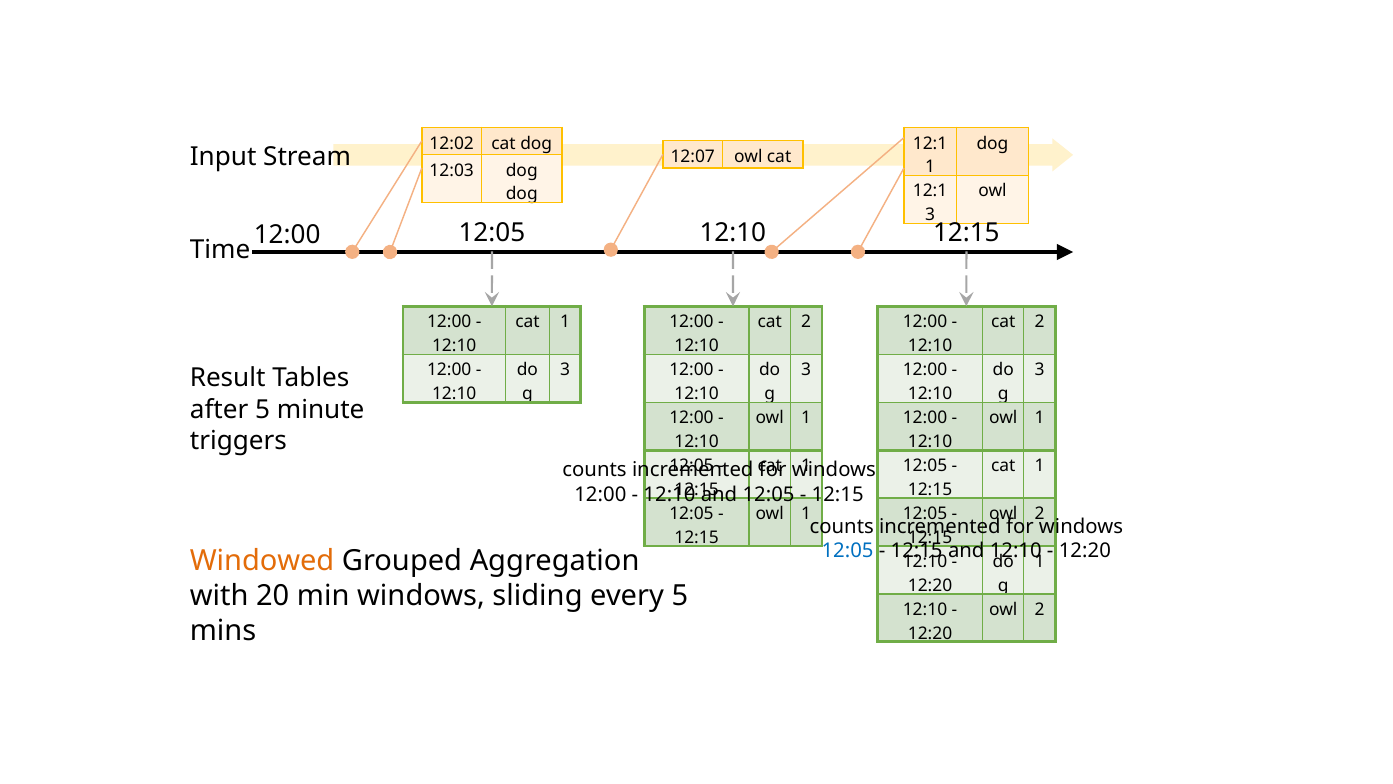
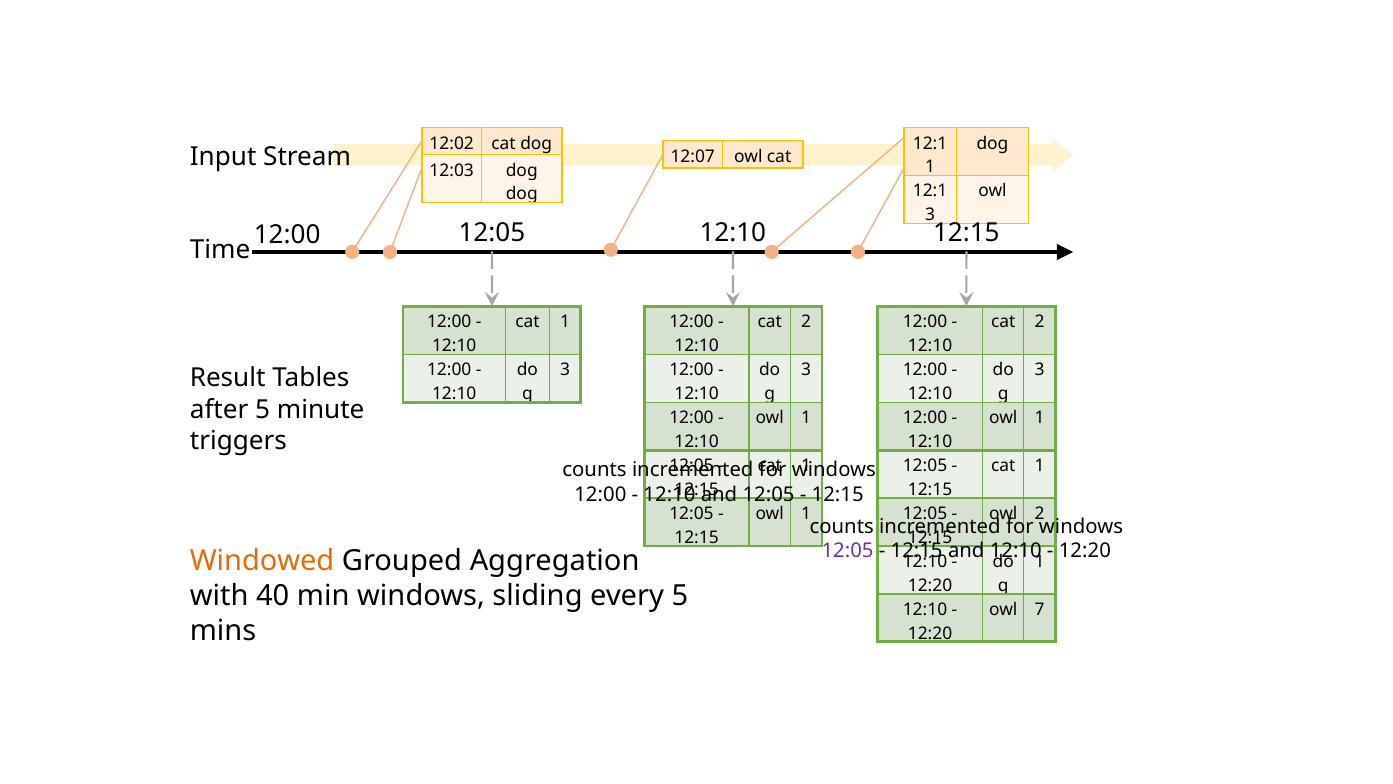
12:05 colour: blue -> purple (848, 551)
20: 20 -> 40 (273, 595)
2: 2 -> 7 (1040, 610)
